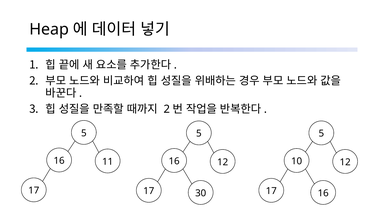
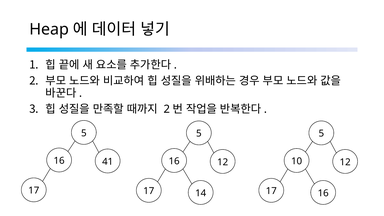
11: 11 -> 41 (108, 162)
30: 30 -> 14 (201, 193)
